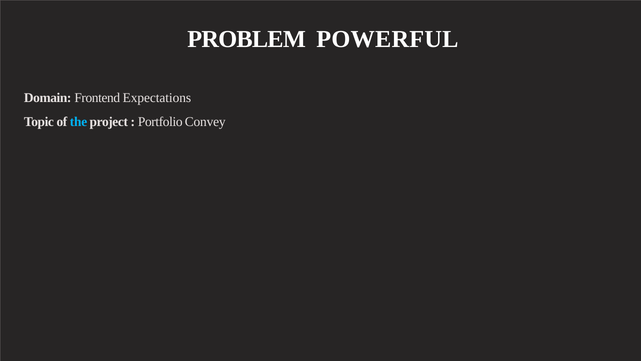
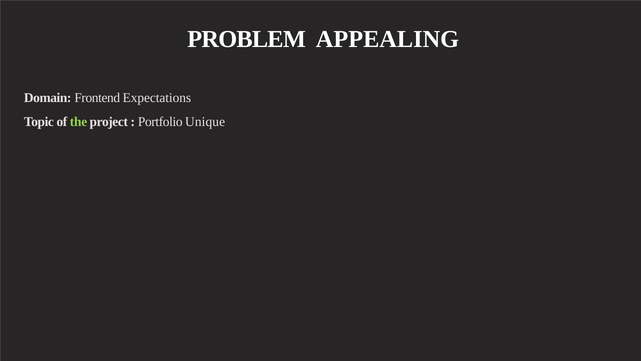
POWERFUL: POWERFUL -> APPEALING (387, 39)
the colour: light blue -> light green (79, 122)
Convey: Convey -> Unique (205, 122)
